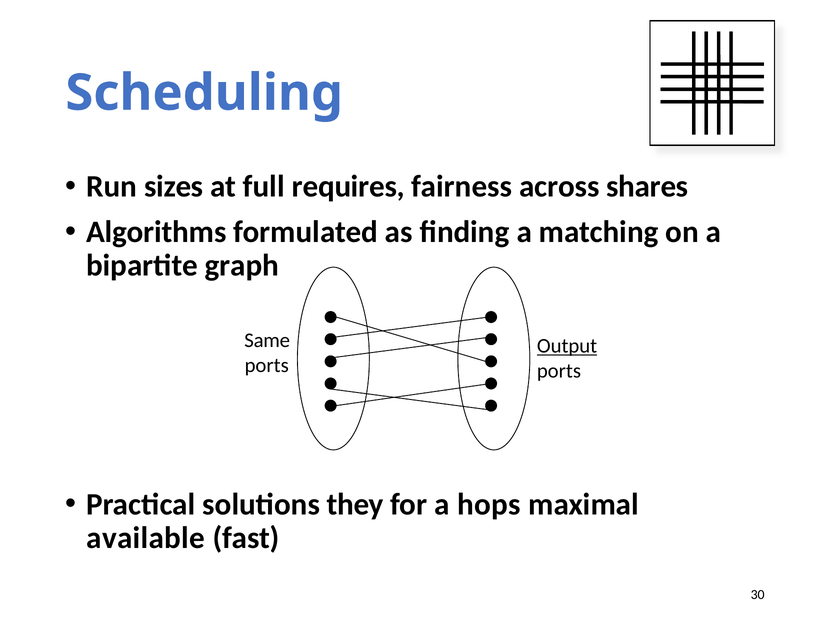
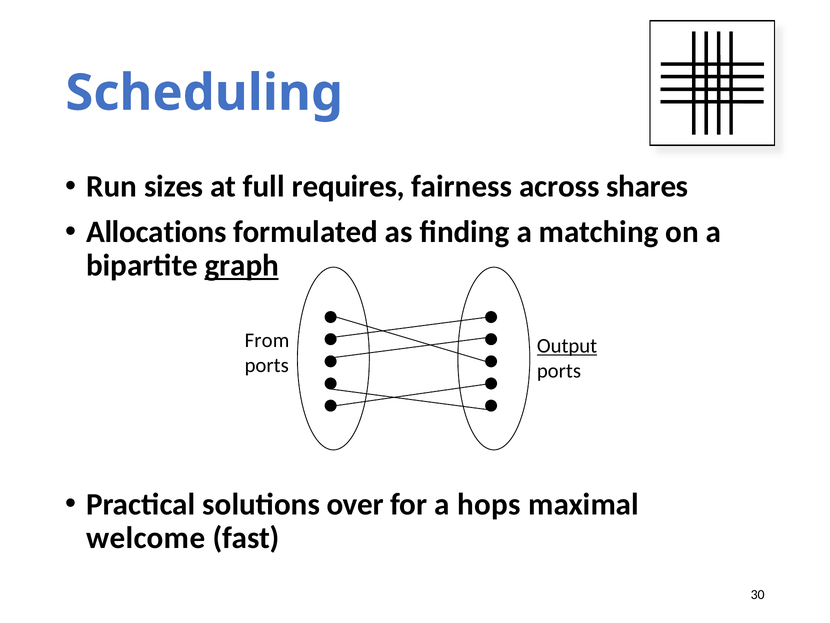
Algorithms: Algorithms -> Allocations (156, 232)
graph underline: none -> present (242, 265)
Same: Same -> From (267, 340)
they: they -> over (355, 504)
available: available -> welcome (146, 538)
